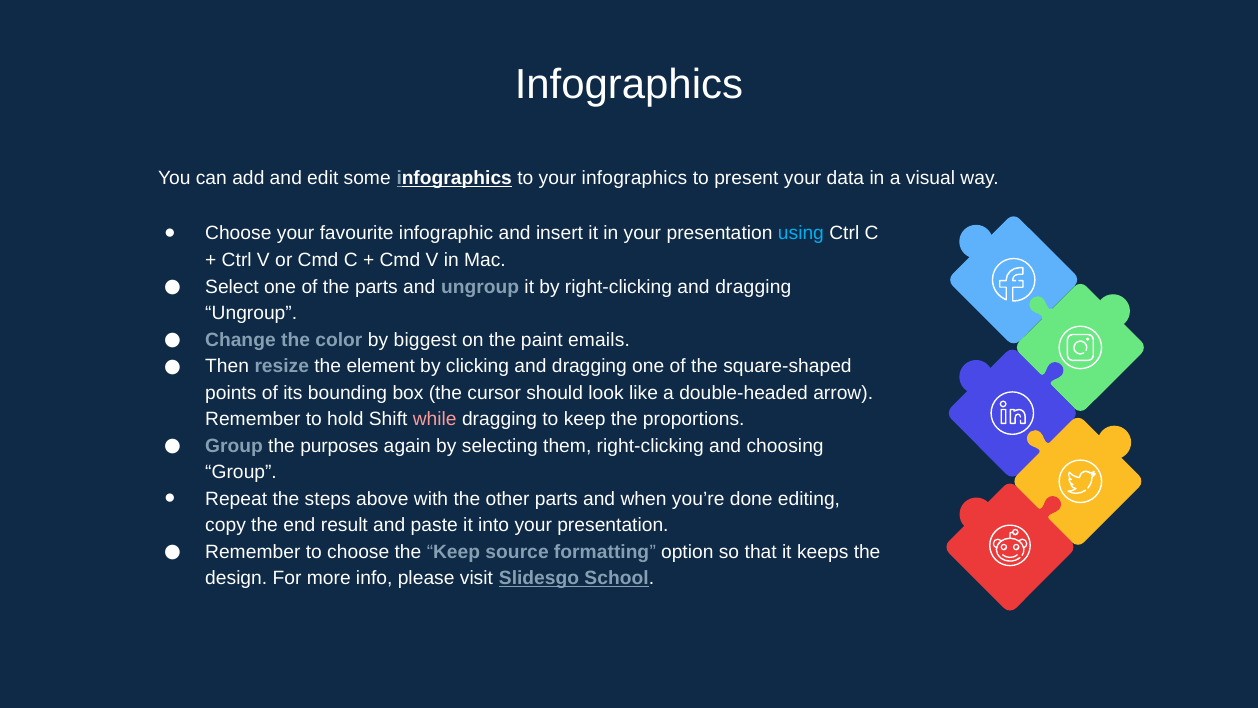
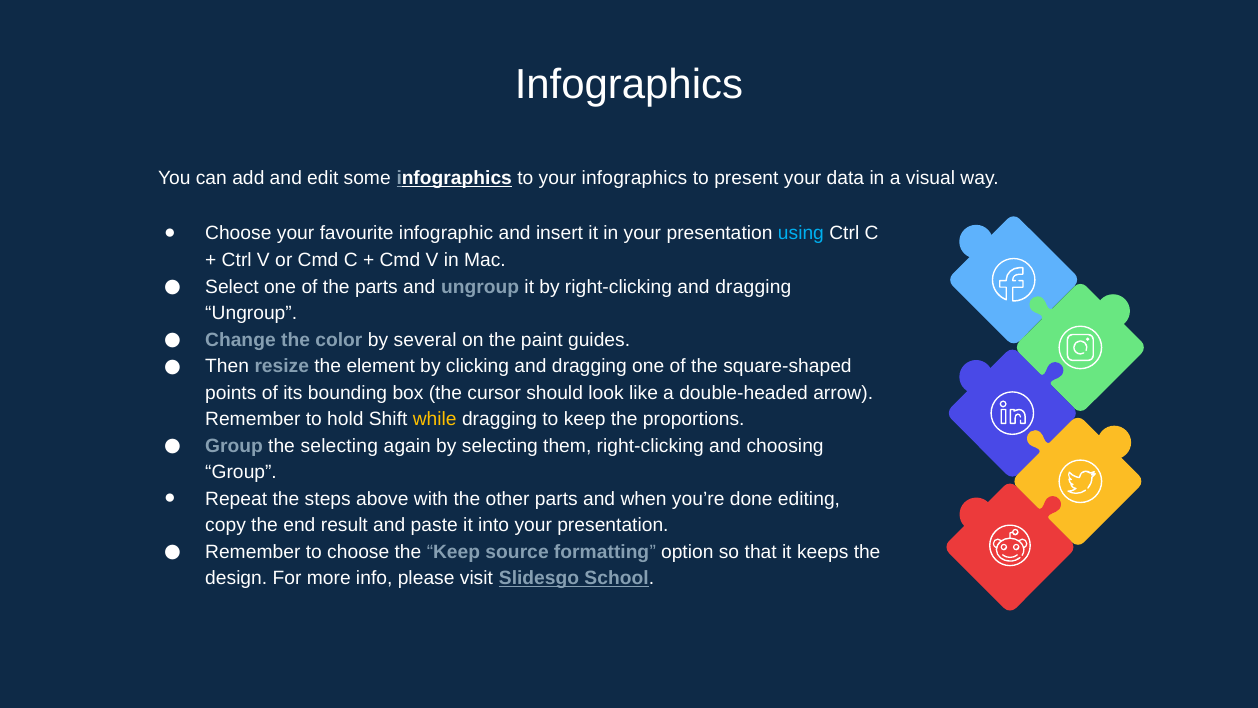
biggest: biggest -> several (425, 340)
emails: emails -> guides (599, 340)
while colour: pink -> yellow (435, 419)
the purposes: purposes -> selecting (339, 445)
